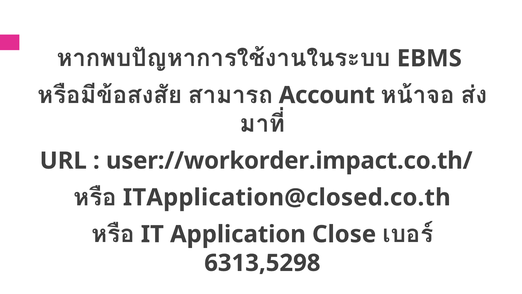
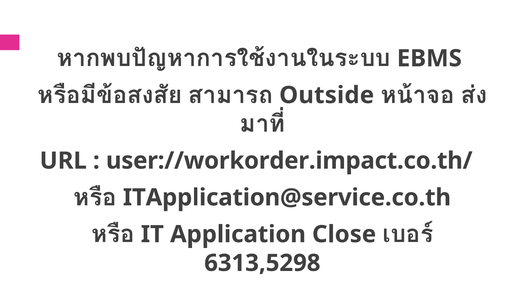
Account: Account -> Outside (327, 95)
ITApplication@closed.co.th: ITApplication@closed.co.th -> ITApplication@service.co.th (287, 197)
